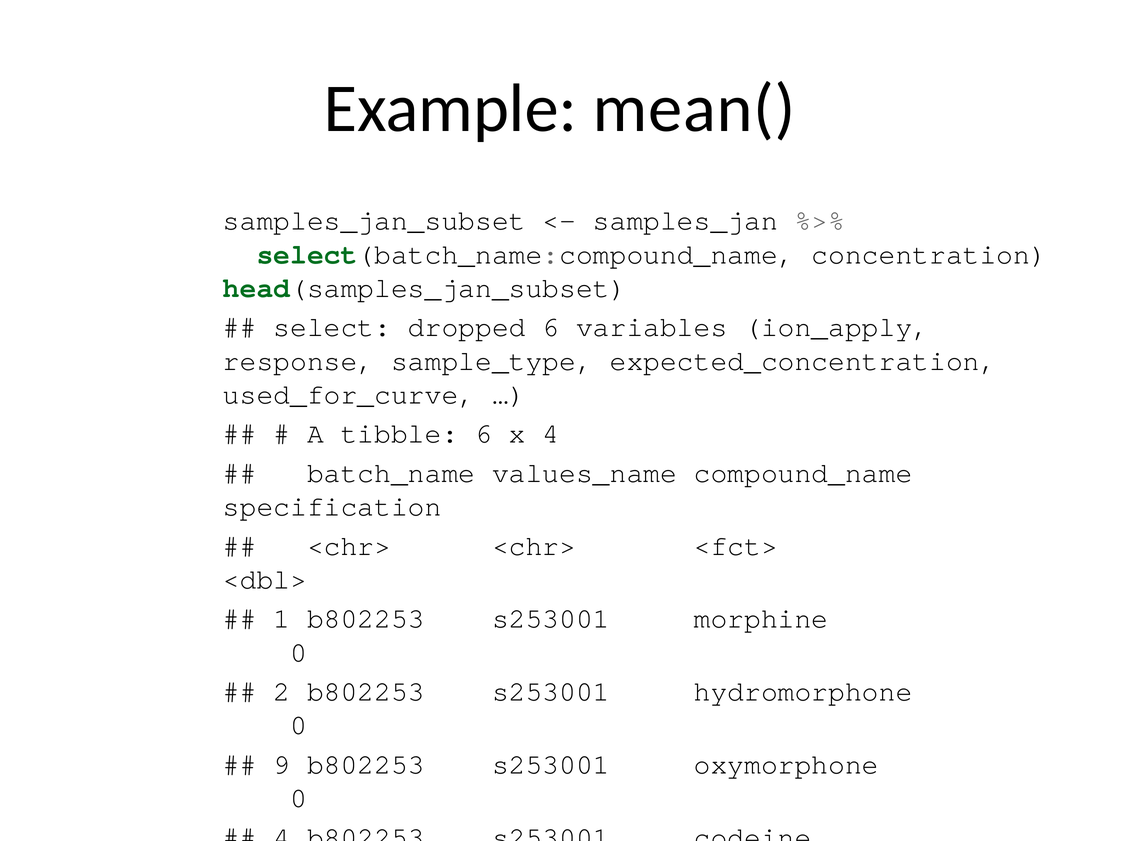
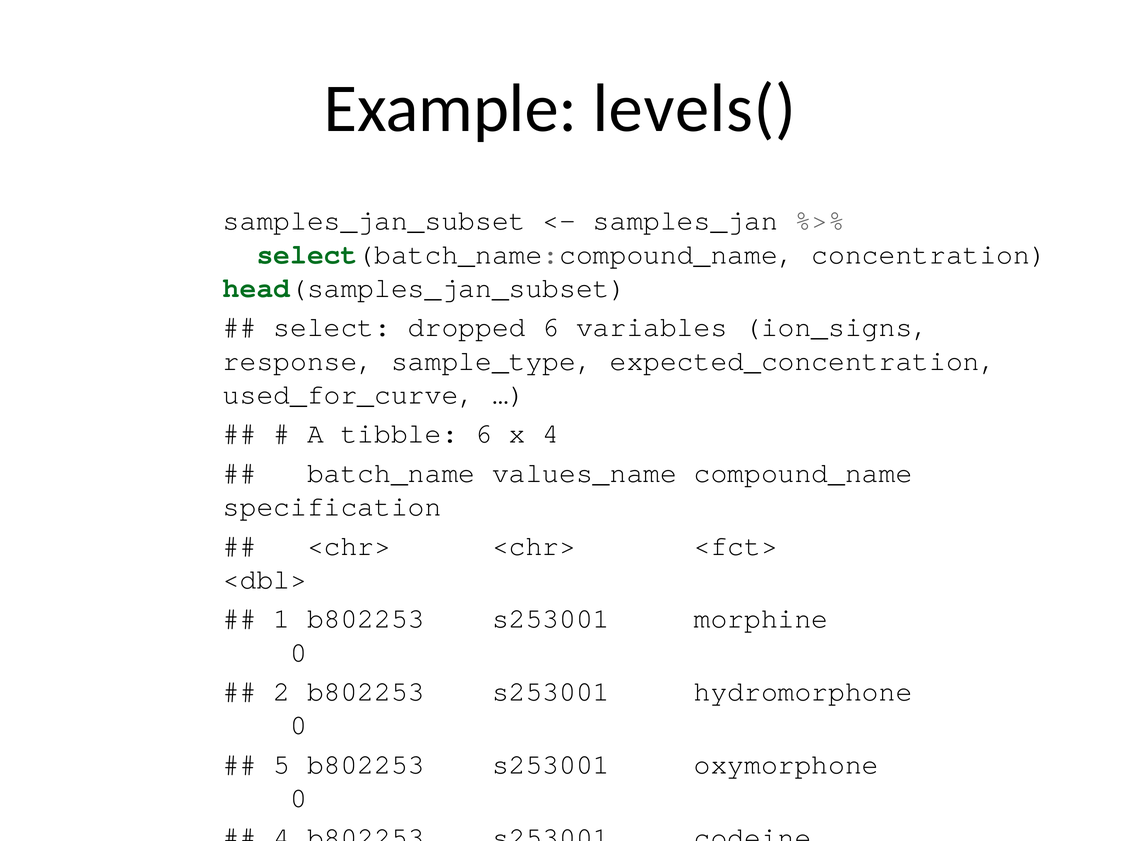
mean(: mean( -> levels( (694, 109)
ion_apply: ion_apply -> ion_signs (837, 327)
9: 9 -> 5 (282, 764)
